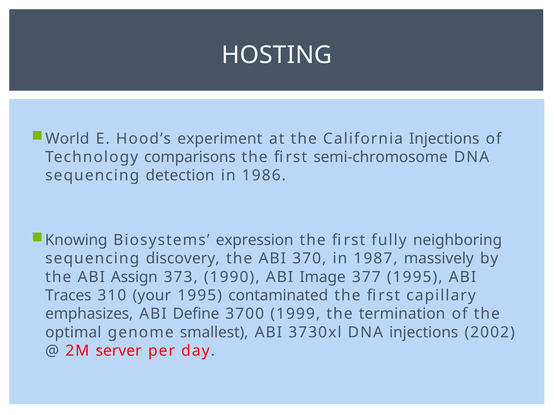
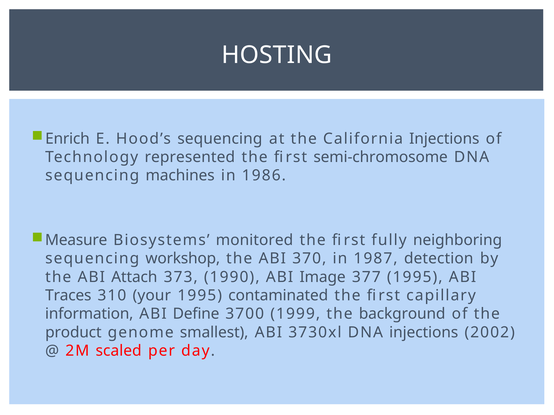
World: World -> Enrich (67, 139)
Hood’s experiment: experiment -> sequencing (220, 139)
comparisons: comparisons -> represented (190, 157)
detection: detection -> machines (180, 176)
Knowing: Knowing -> Measure (76, 240)
expression: expression -> monitored (254, 240)
discovery: discovery -> workshop (183, 259)
massively: massively -> detection (439, 259)
Assign: Assign -> Attach (134, 277)
emphasizes: emphasizes -> information (89, 314)
termination: termination -> background (402, 314)
optimal: optimal -> product (73, 333)
server: server -> scaled (119, 351)
